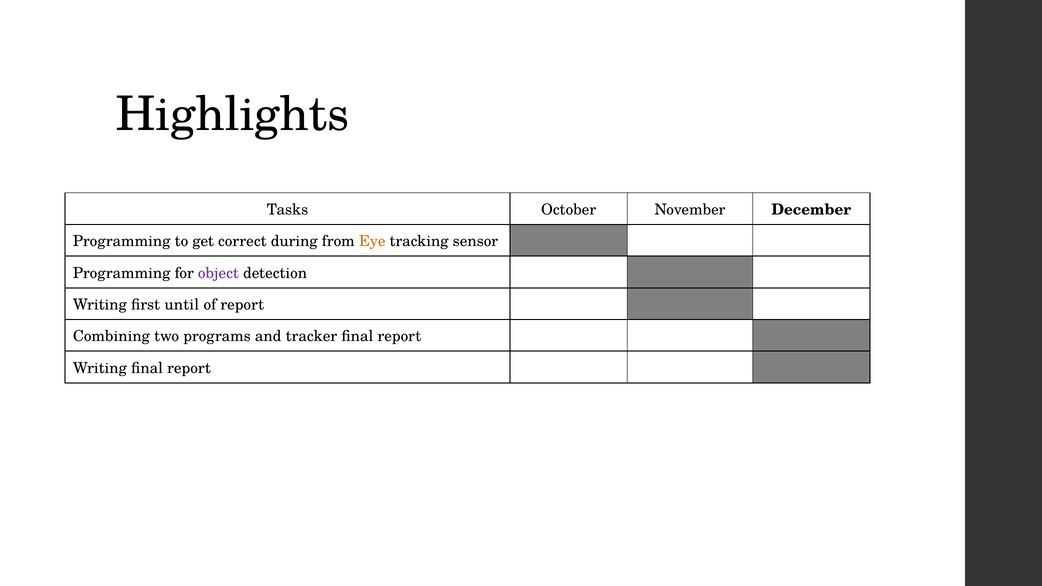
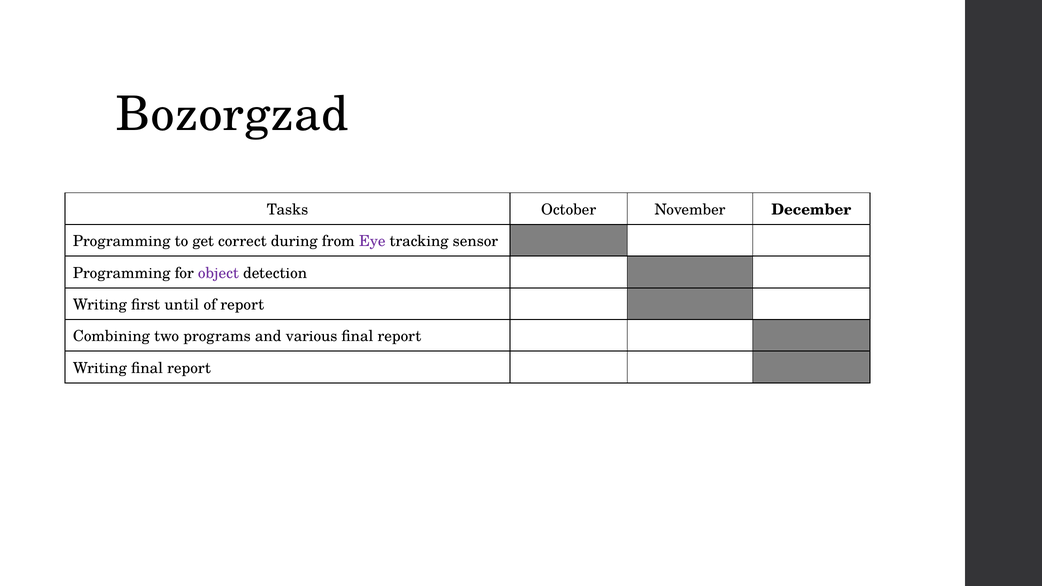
Highlights: Highlights -> Bozorgzad (232, 115)
Eye colour: orange -> purple (372, 241)
tracker: tracker -> various (312, 337)
